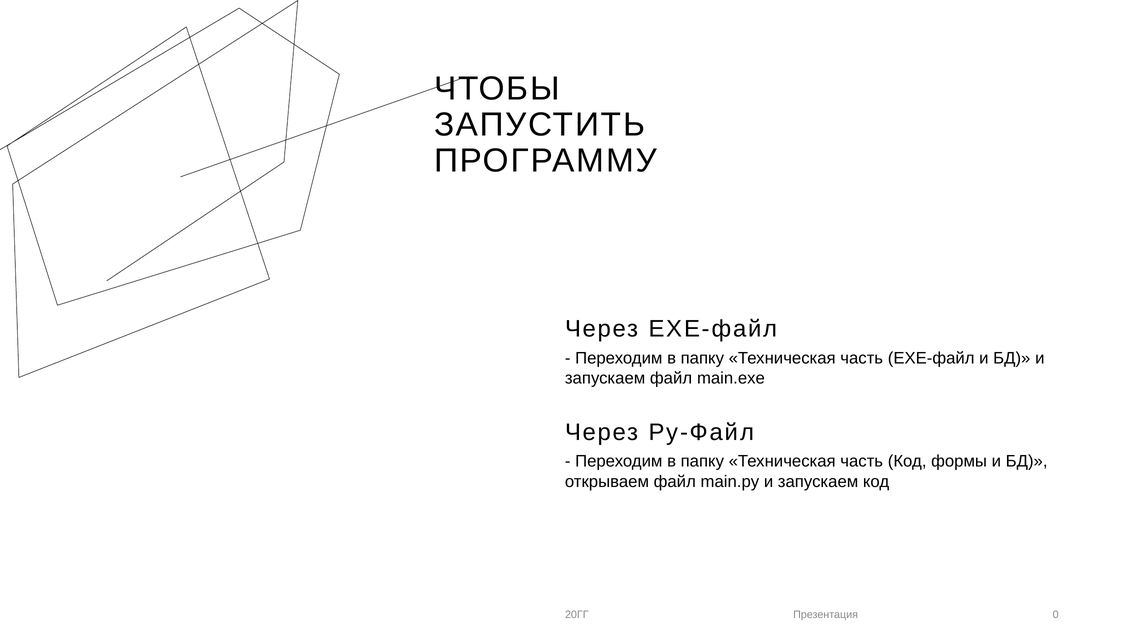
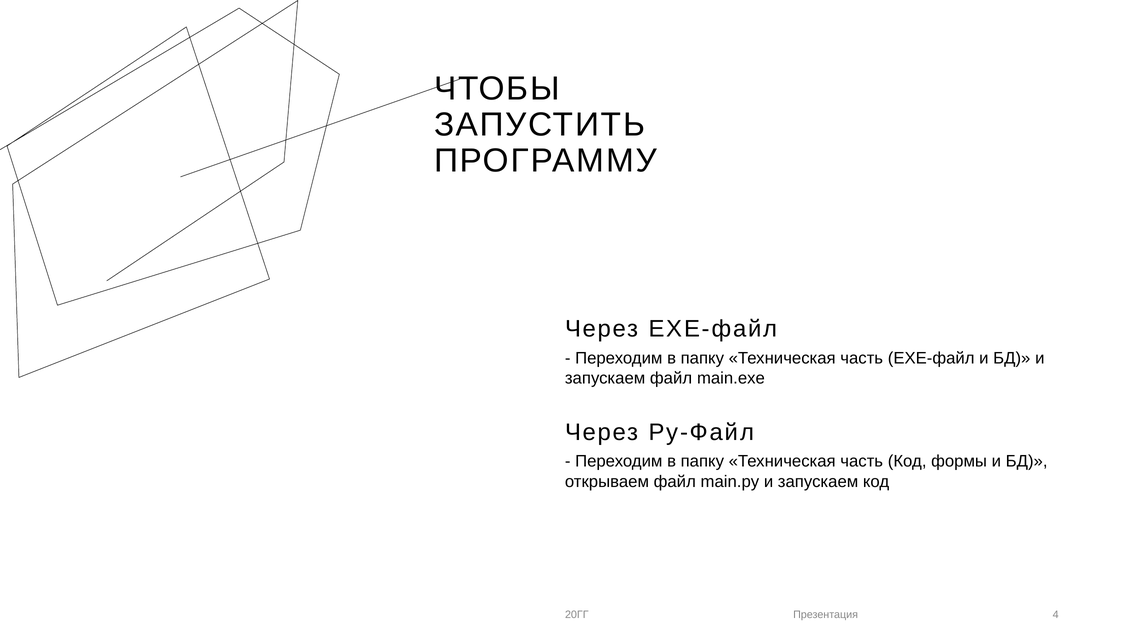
0: 0 -> 4 (1056, 615)
